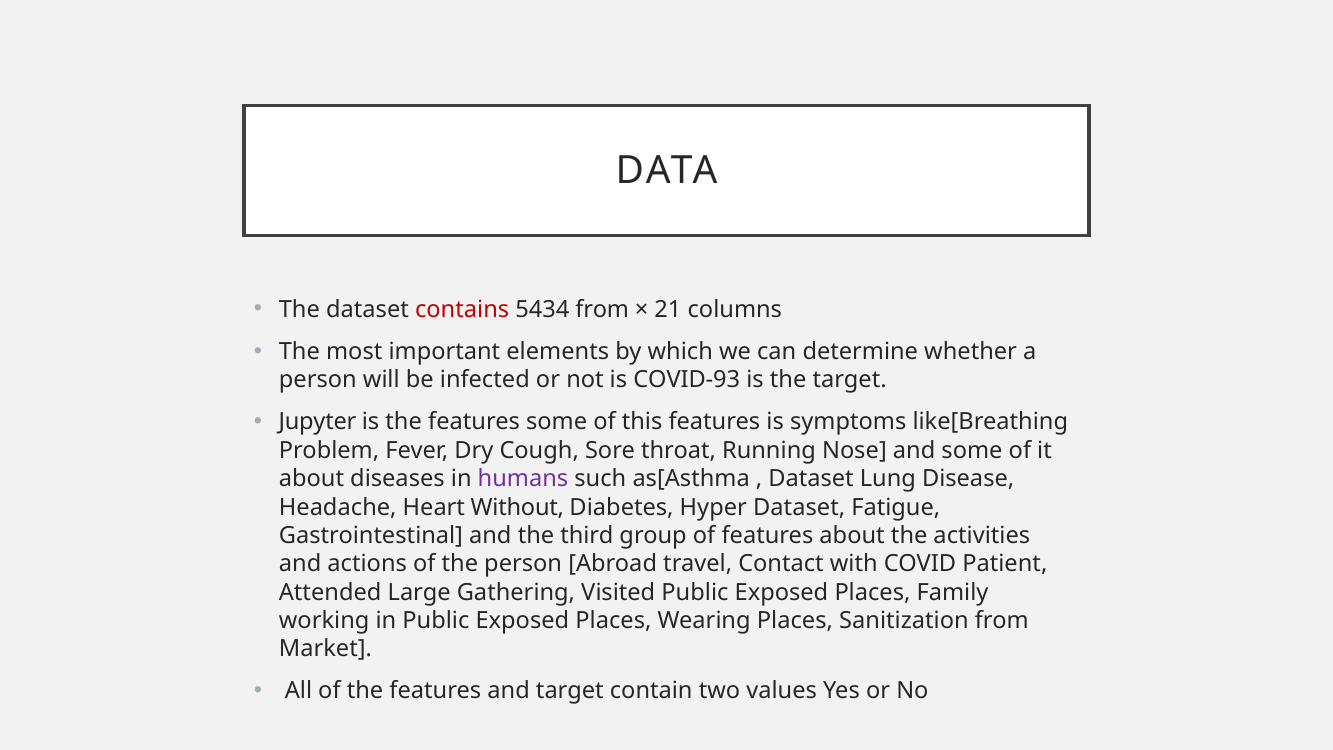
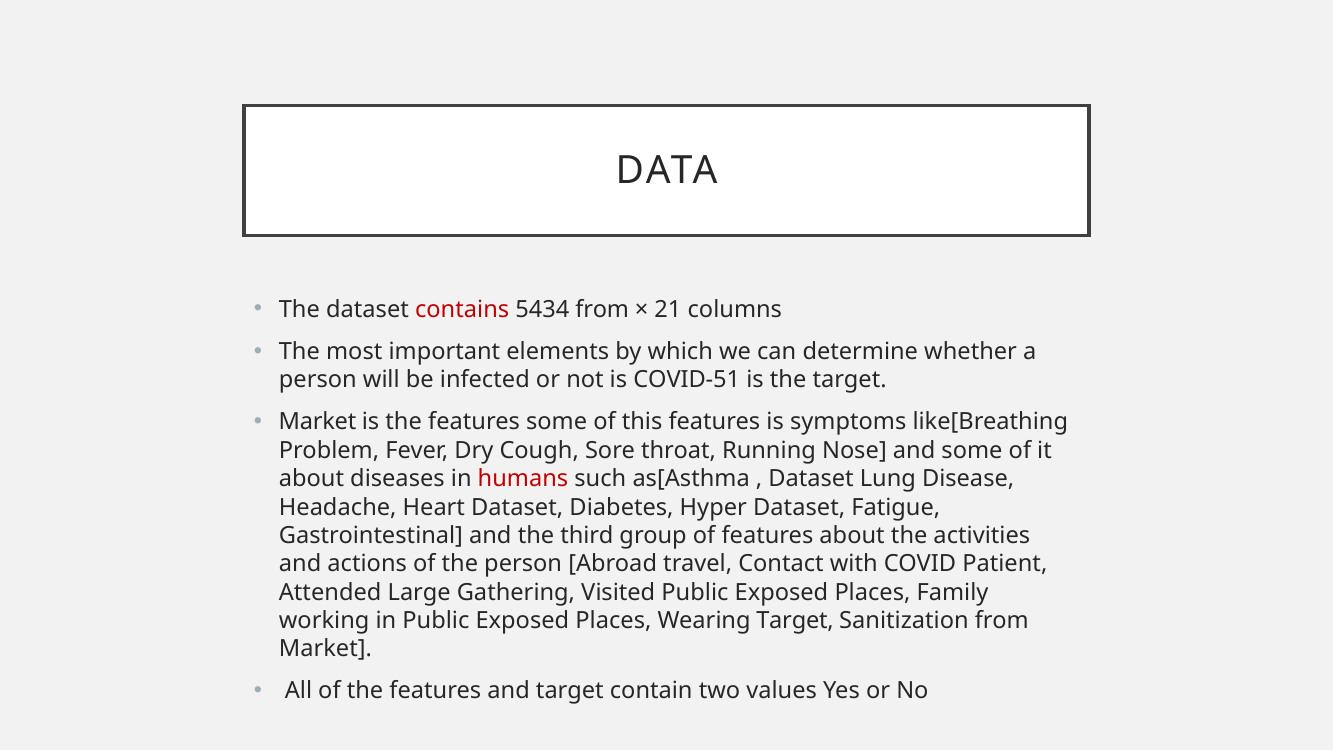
COVID-93: COVID-93 -> COVID-51 (687, 380)
Jupyter: Jupyter -> Market (317, 422)
humans colour: purple -> red (523, 479)
Heart Without: Without -> Dataset (517, 507)
Wearing Places: Places -> Target (795, 620)
